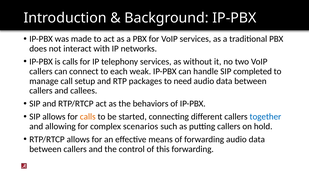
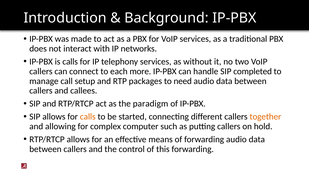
weak: weak -> more (140, 71)
behaviors: behaviors -> paradigm (151, 104)
together colour: blue -> orange (265, 117)
scenarios: scenarios -> computer (141, 126)
